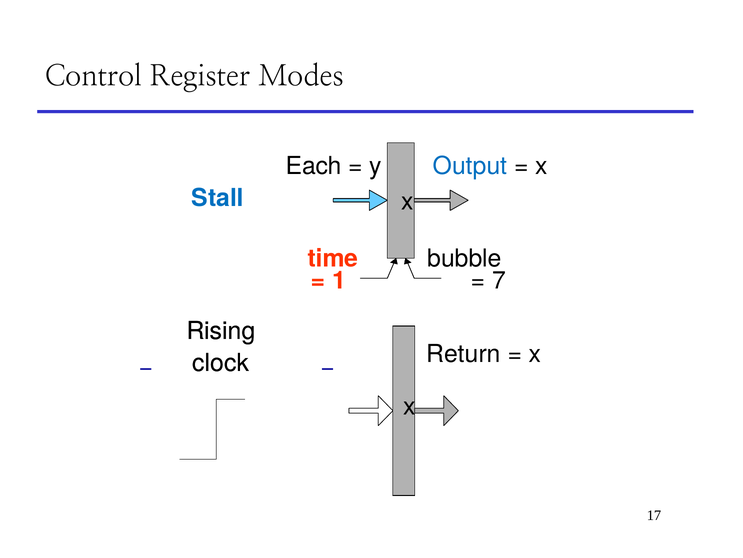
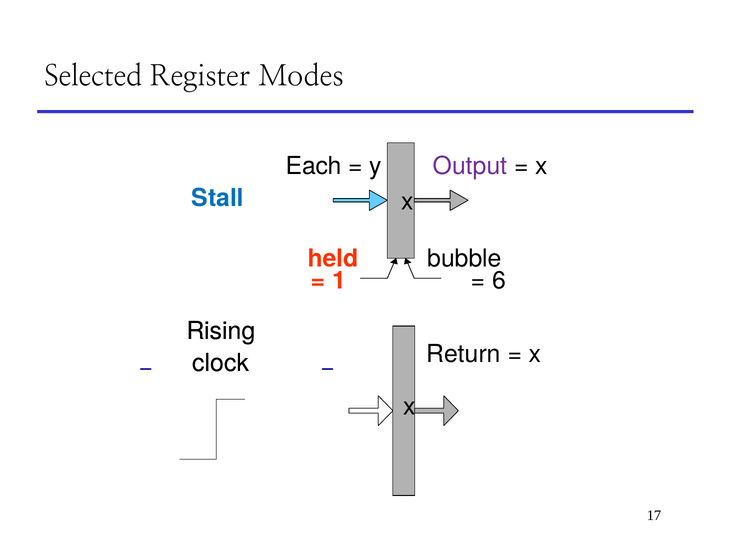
Control: Control -> Selected (93, 76)
Output colour: blue -> purple (470, 166)
time: time -> held (333, 258)
7: 7 -> 6 (499, 280)
